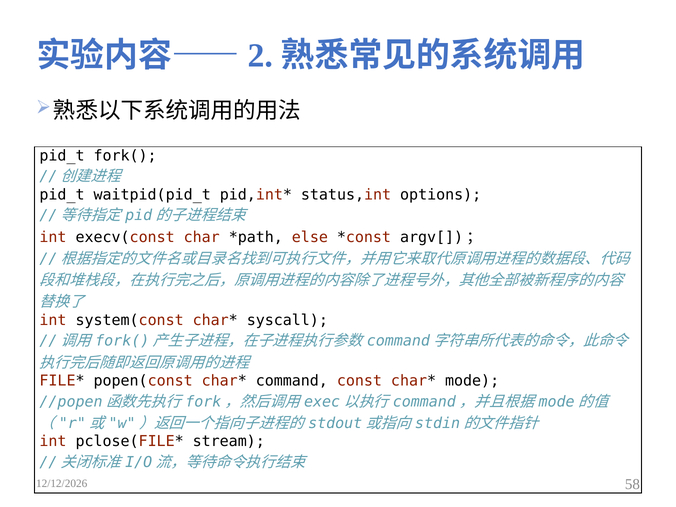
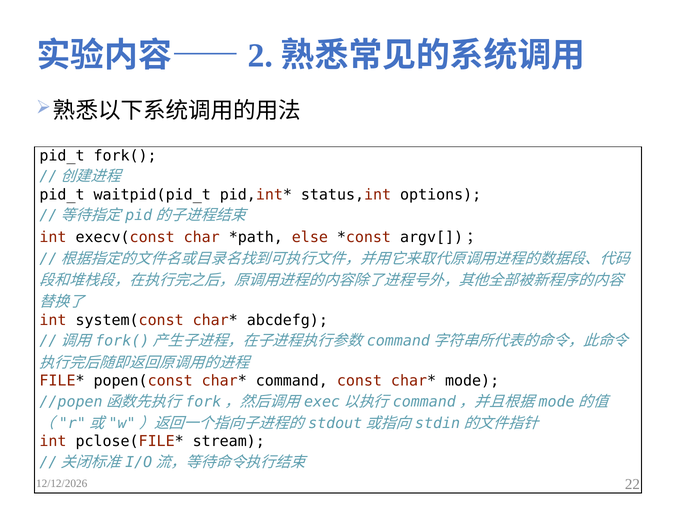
syscall: syscall -> abcdefg (287, 320)
58: 58 -> 22 (632, 484)
